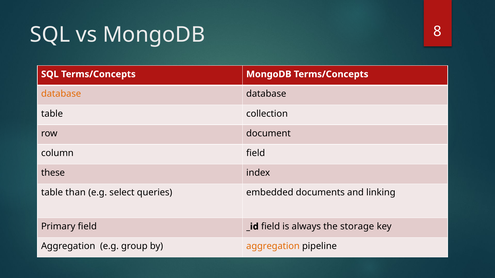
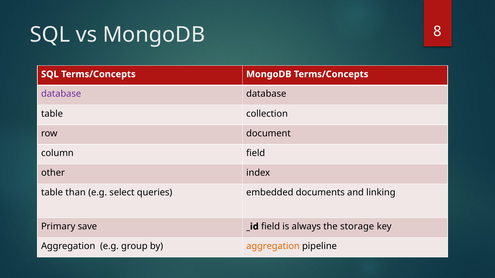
database colour: orange -> purple (61, 94)
these: these -> other (53, 173)
Primary field: field -> save (87, 227)
